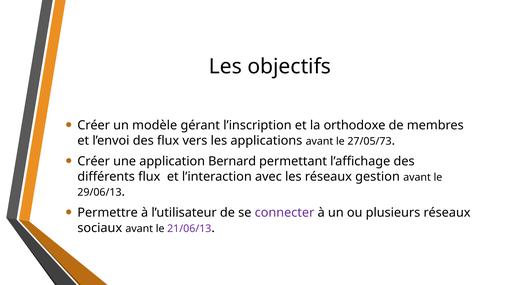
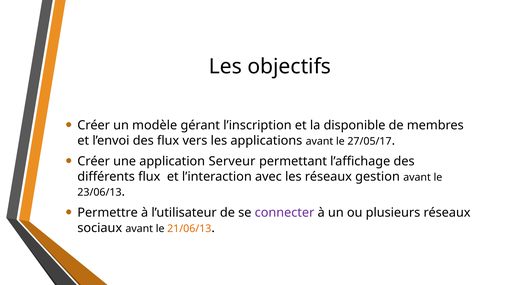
orthodoxe: orthodoxe -> disponible (355, 125)
27/05/73: 27/05/73 -> 27/05/17 (370, 141)
Bernard: Bernard -> Serveur (232, 162)
29/06/13: 29/06/13 -> 23/06/13 (99, 193)
21/06/13 colour: purple -> orange (189, 229)
